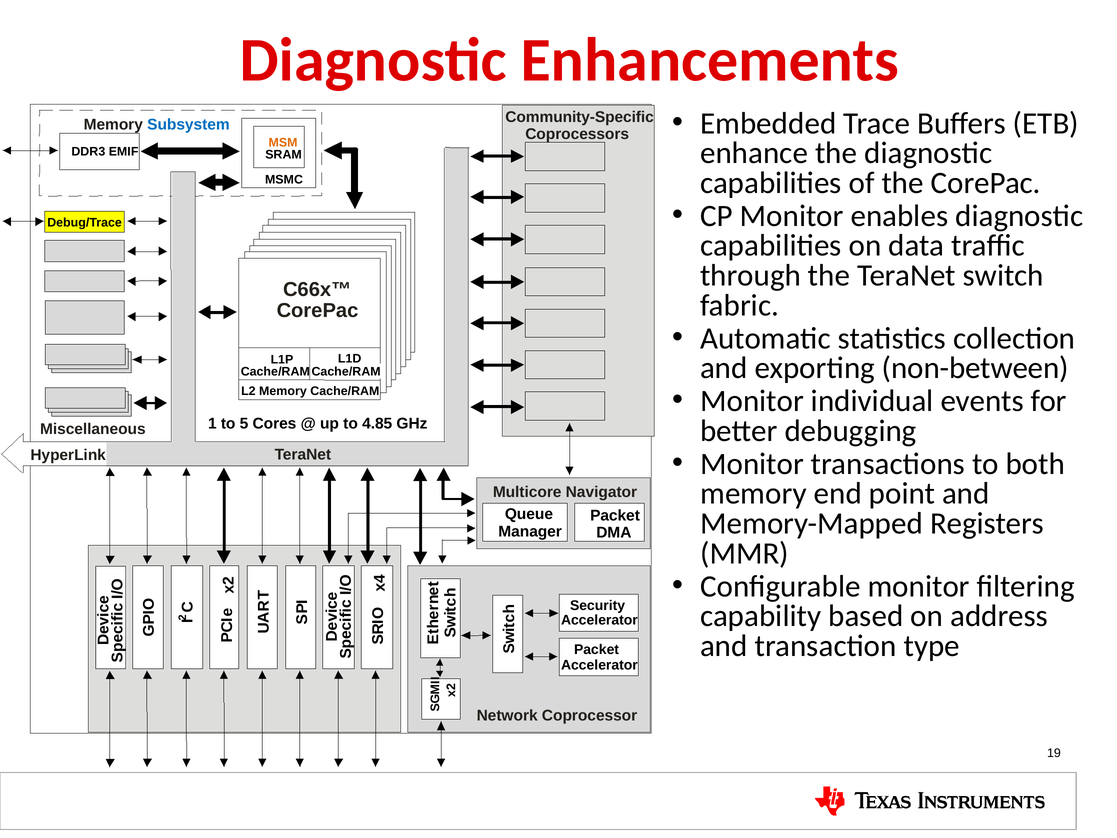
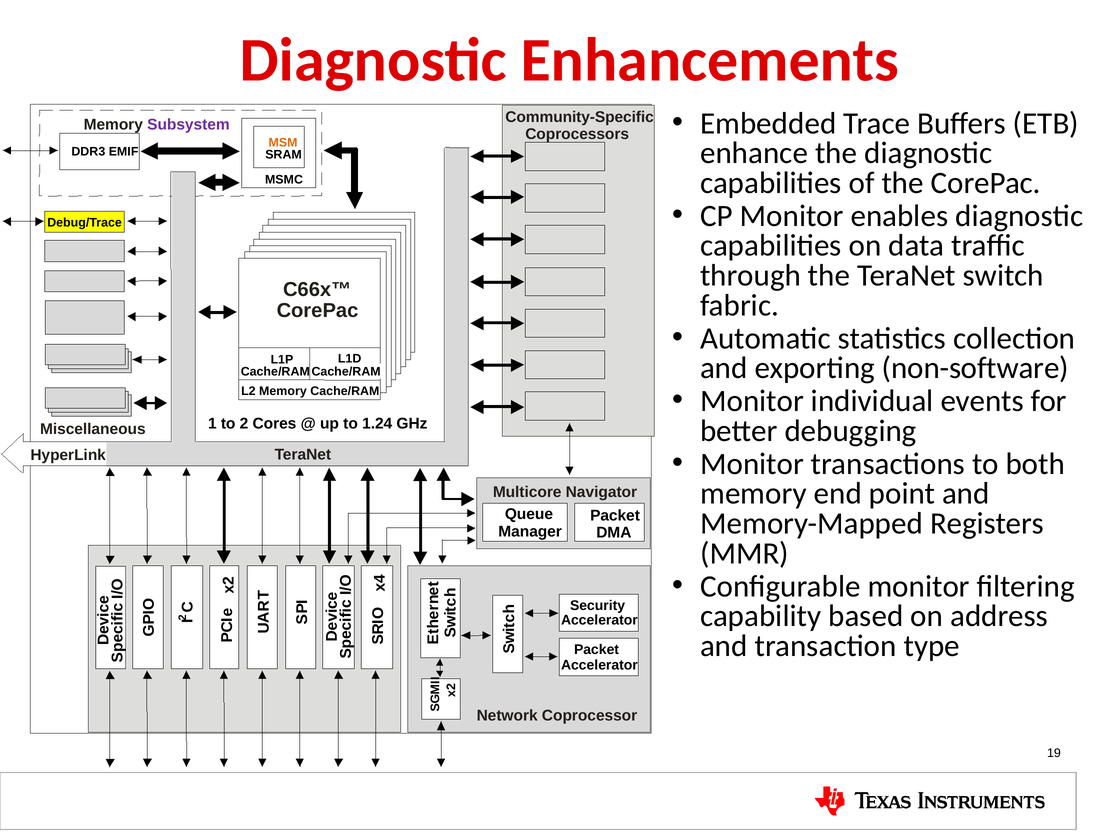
Subsystem colour: blue -> purple (188, 124)
non-between: non-between -> non-software (975, 368)
to 5: 5 -> 2 (244, 423)
4.85: 4.85 -> 1.24 (377, 423)
